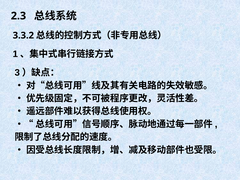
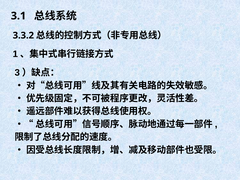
2.3: 2.3 -> 3.1 (18, 16)
